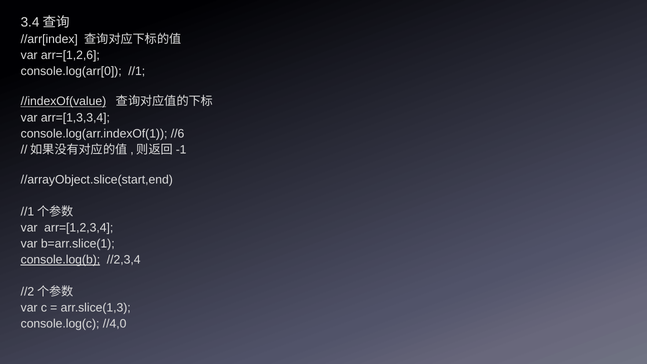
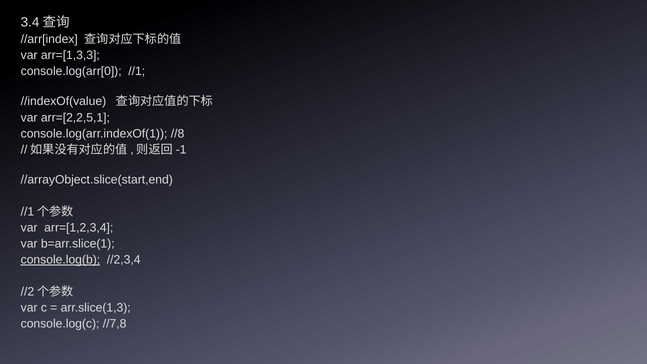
arr=[1,2,6: arr=[1,2,6 -> arr=[1,3,3 (70, 55)
//indexOf(value underline: present -> none (63, 101)
arr=[1,3,3,4: arr=[1,3,3,4 -> arr=[2,2,5,1 (75, 117)
//6: //6 -> //8 (178, 133)
//4,0: //4,0 -> //7,8 (115, 324)
